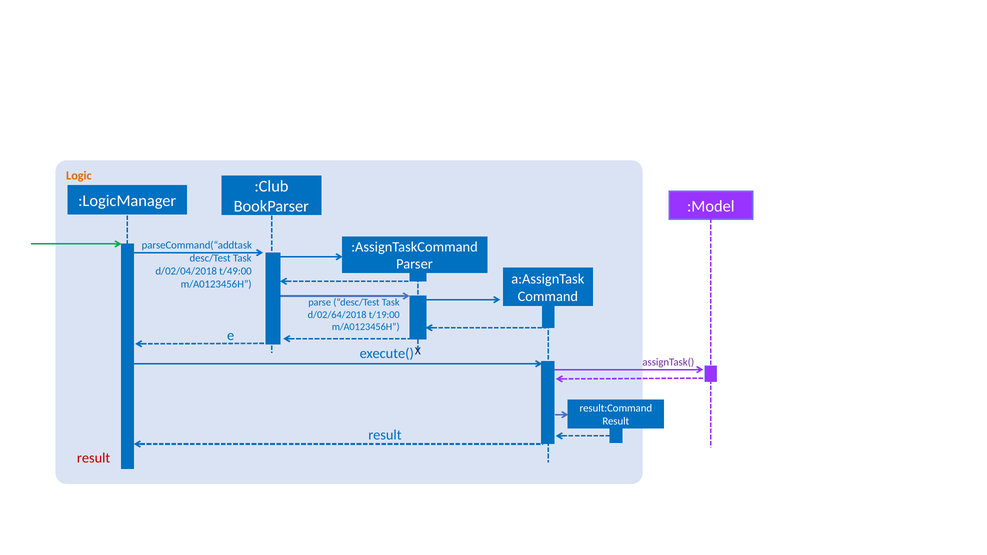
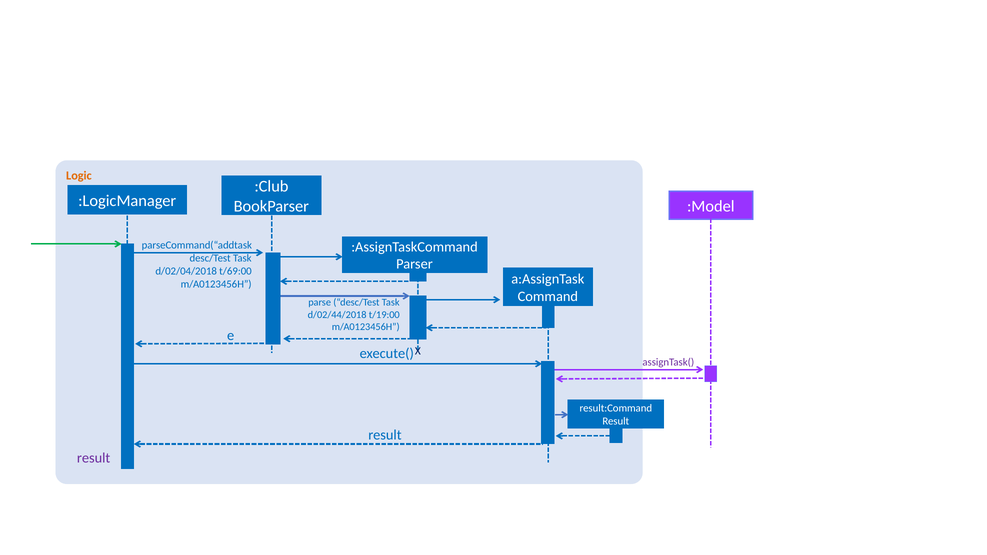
t/49:00: t/49:00 -> t/69:00 (235, 271)
d/02/64/2018: d/02/64/2018 -> d/02/44/2018 (337, 315)
result colour: red -> purple (94, 458)
